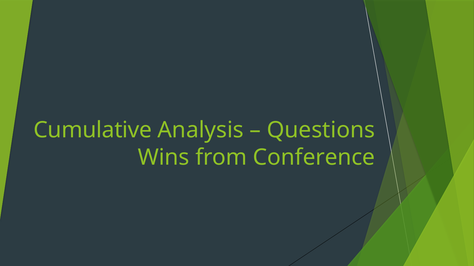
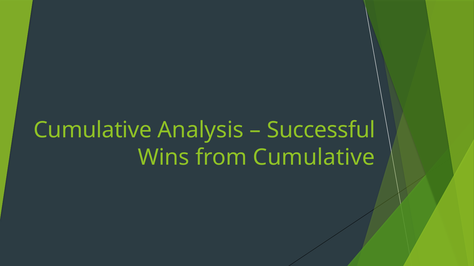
Questions: Questions -> Successful (321, 130)
from Conference: Conference -> Cumulative (314, 158)
